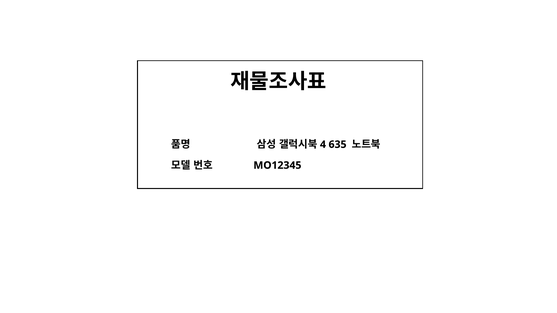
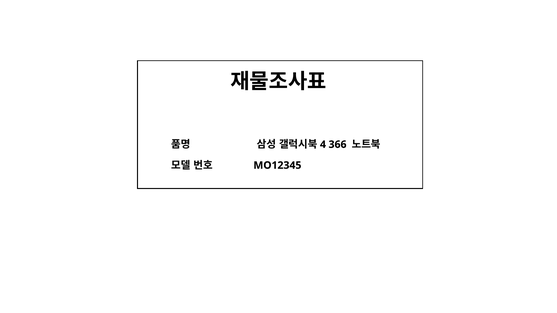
635: 635 -> 366 (338, 145)
